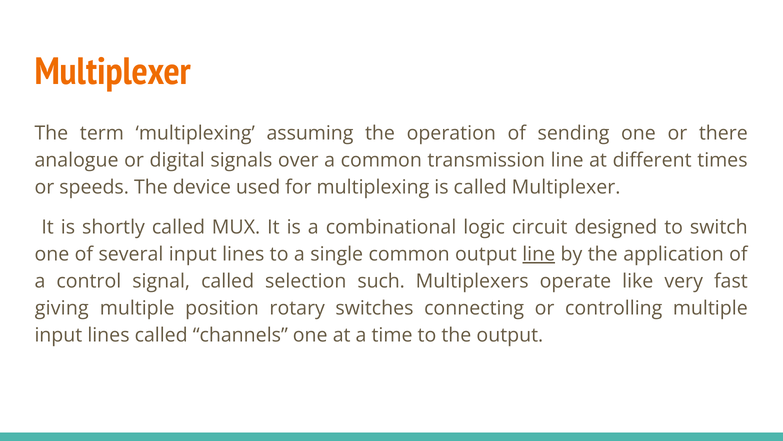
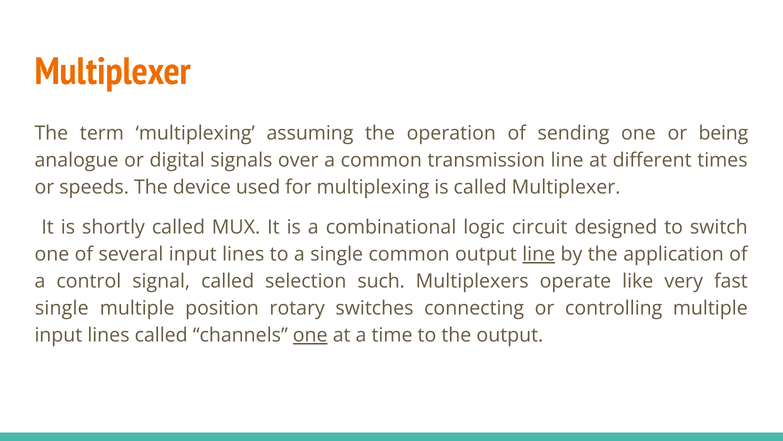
there: there -> being (723, 133)
giving: giving -> single (62, 308)
one underline: none -> present (310, 335)
